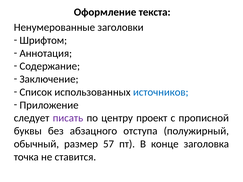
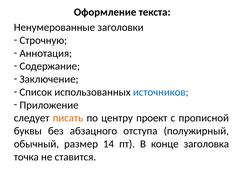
Шрифтом: Шрифтом -> Строчную (43, 40)
писать colour: purple -> orange (68, 118)
57: 57 -> 14 (109, 144)
